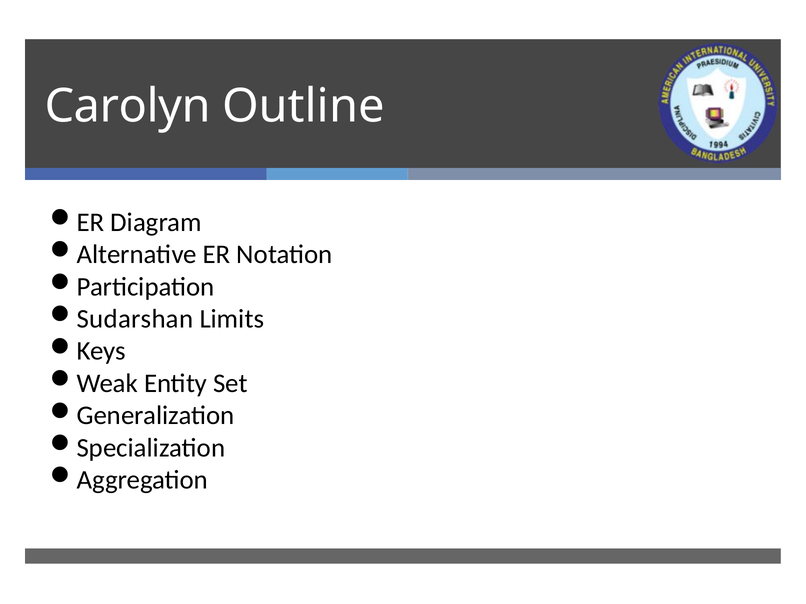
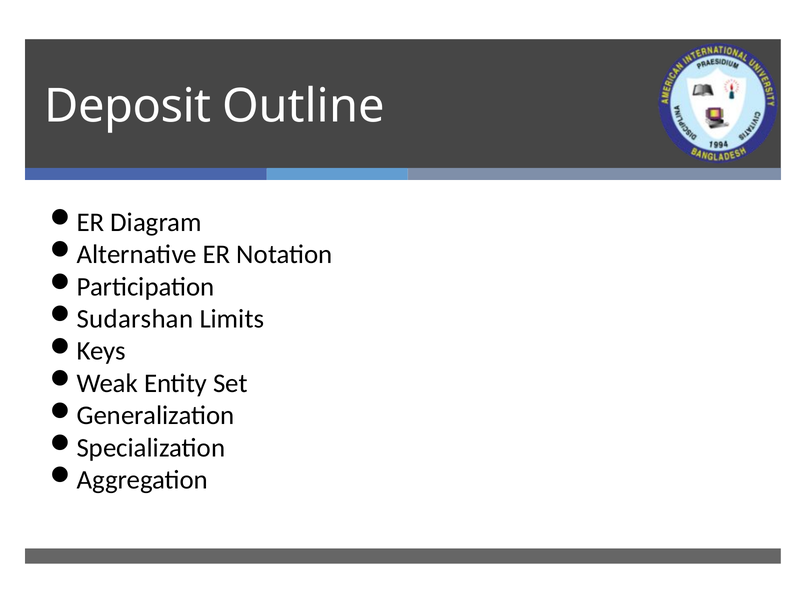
Carolyn: Carolyn -> Deposit (128, 107)
